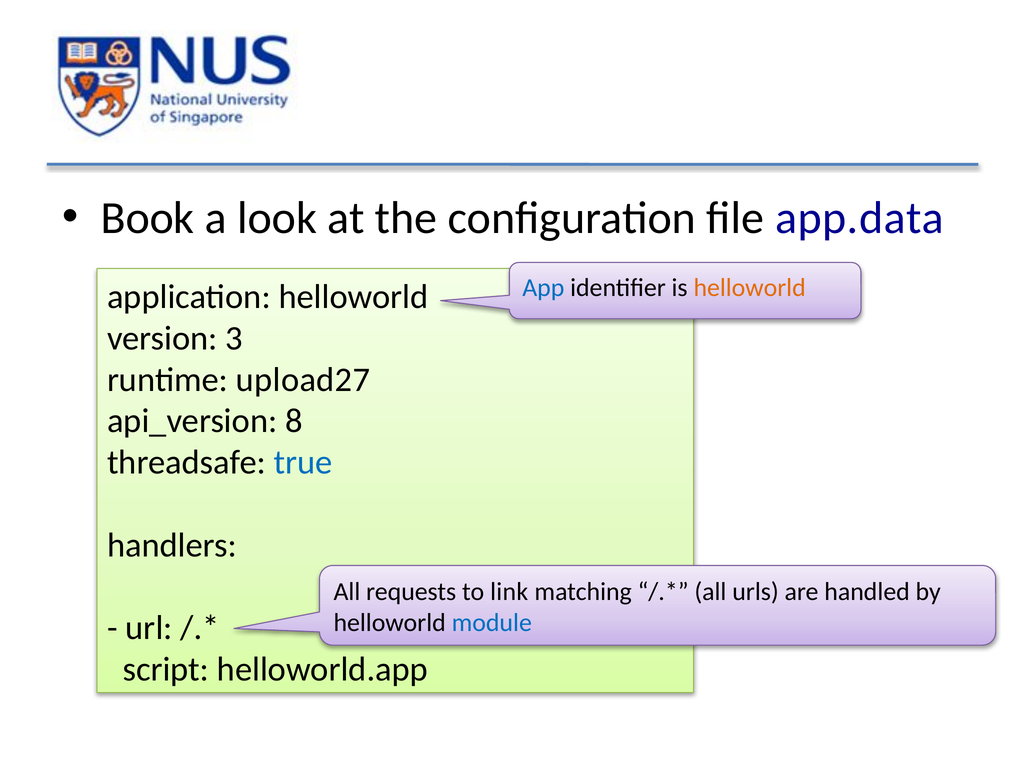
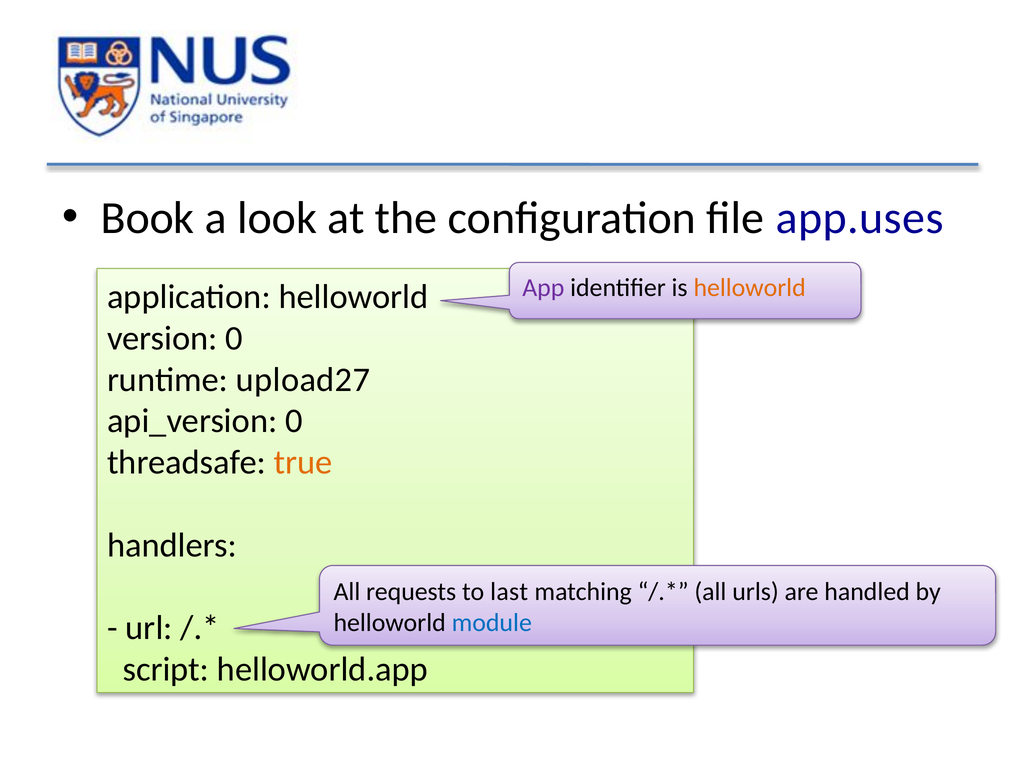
app.data: app.data -> app.uses (860, 218)
App colour: blue -> purple (543, 288)
version 3: 3 -> 0 (234, 338)
api_version 8: 8 -> 0 (294, 421)
true colour: blue -> orange (303, 463)
link: link -> last (509, 592)
